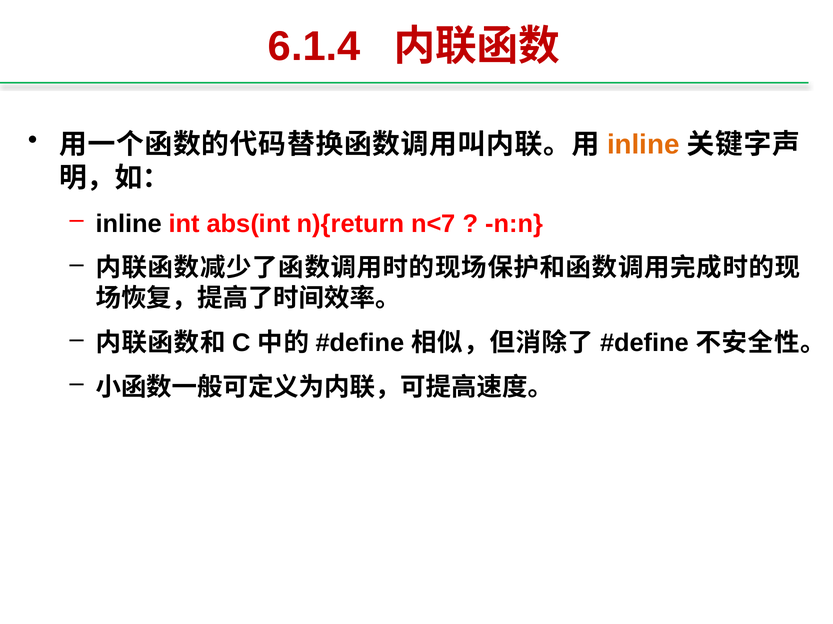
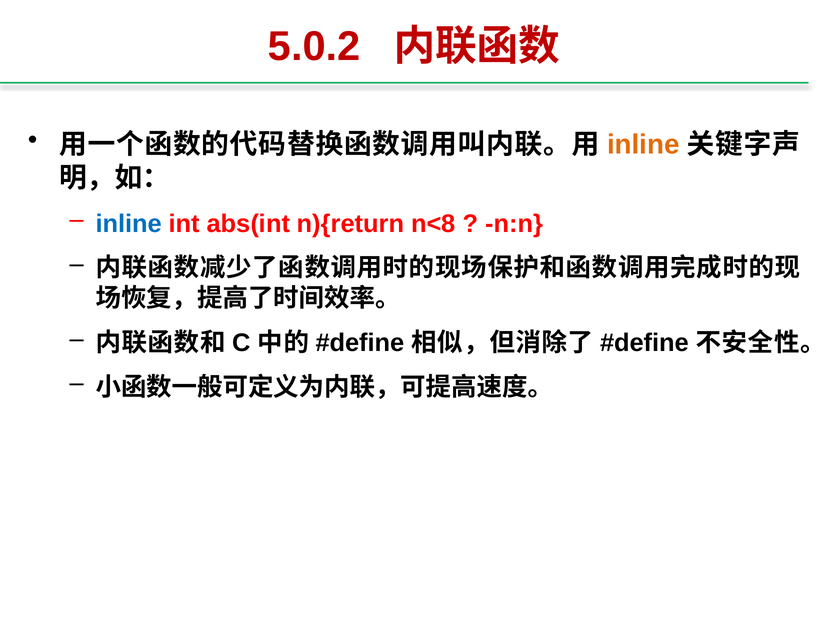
6.1.4: 6.1.4 -> 5.0.2 (314, 46)
inline colour: black -> blue (129, 224)
n<7: n<7 -> n<8 (433, 224)
